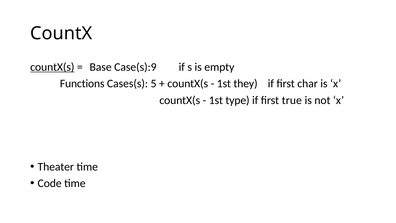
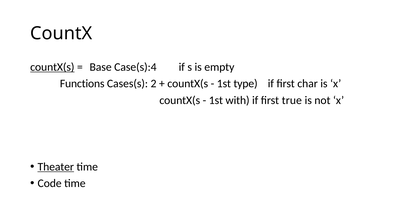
Case(s):9: Case(s):9 -> Case(s):4 (135, 67)
5: 5 -> 2 (154, 84)
they: they -> type (246, 84)
type: type -> with (238, 100)
Theater underline: none -> present (56, 167)
